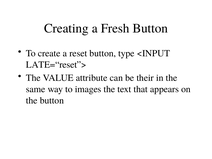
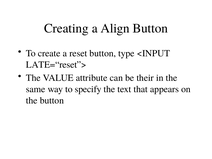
Fresh: Fresh -> Align (115, 28)
images: images -> specify (88, 89)
